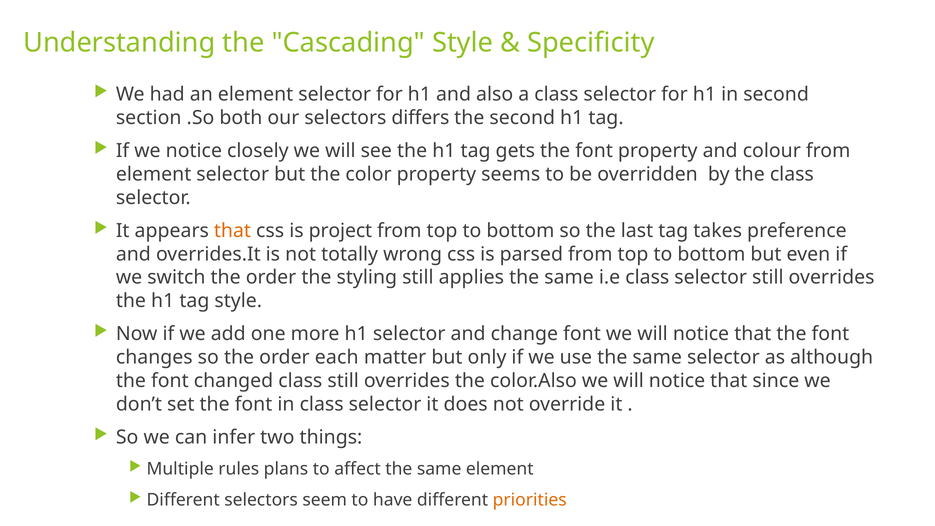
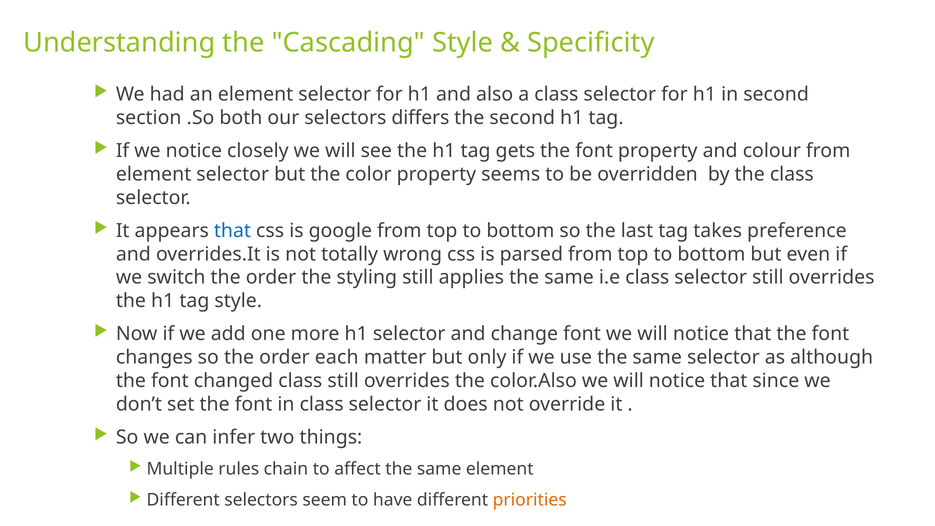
that colour: orange -> blue (232, 231)
project: project -> google (340, 231)
plans: plans -> chain (286, 469)
